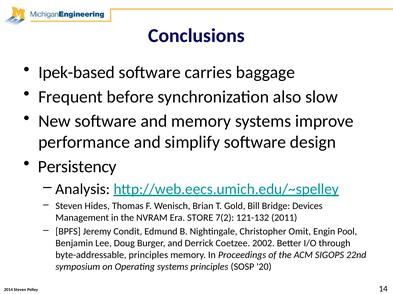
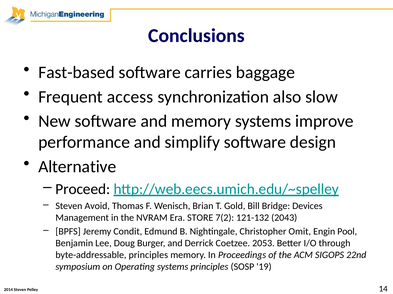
Ipek-based: Ipek-based -> Fast-based (77, 73)
before: before -> access (130, 97)
Persistency: Persistency -> Alternative (77, 167)
Analysis: Analysis -> Proceed (83, 190)
Hides: Hides -> Avoid (97, 206)
2011: 2011 -> 2043 (284, 218)
2002: 2002 -> 2053 (263, 244)
20: 20 -> 19 (264, 267)
